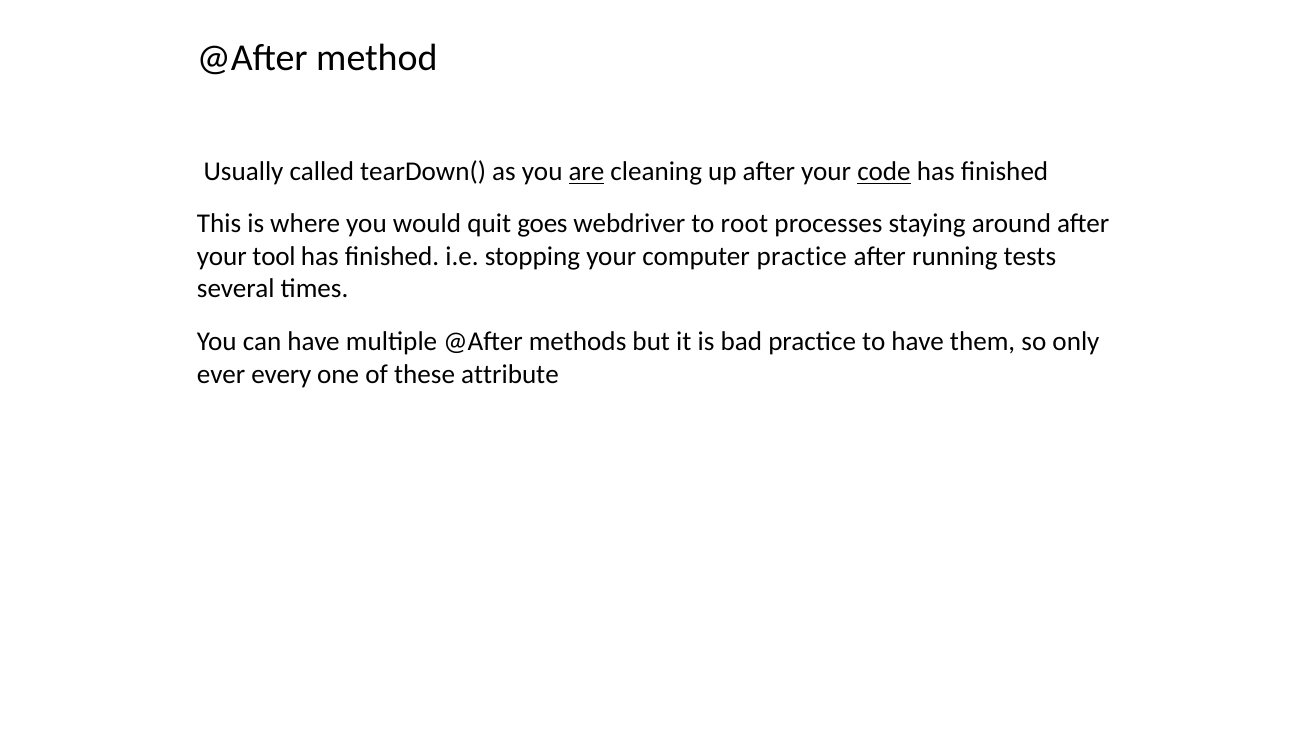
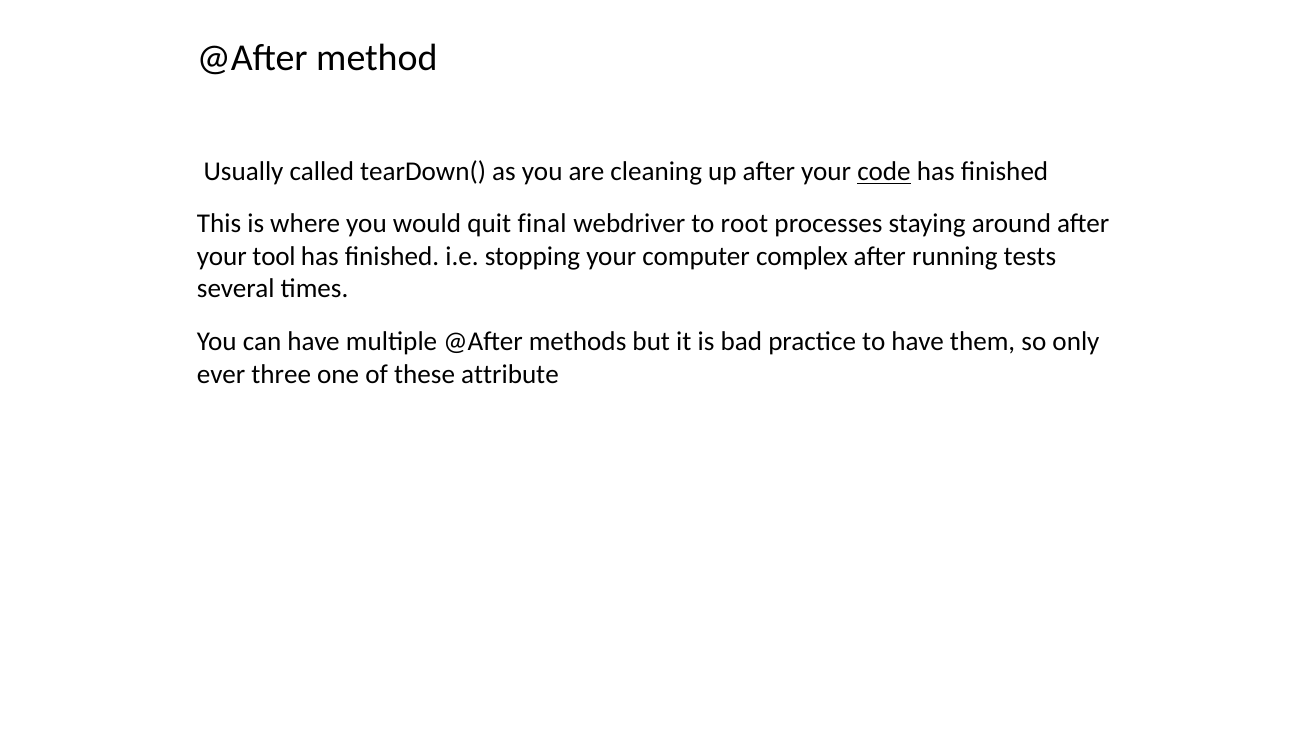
are underline: present -> none (586, 172)
goes: goes -> final (542, 224)
computer practice: practice -> complex (802, 256)
every: every -> three (281, 374)
